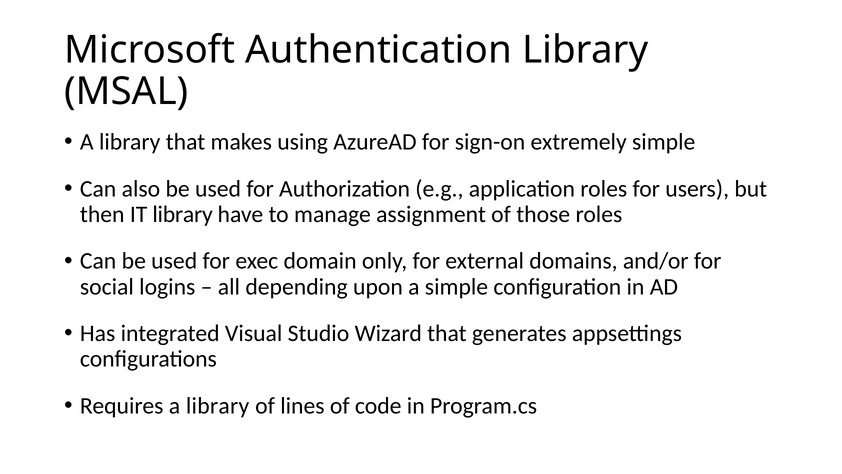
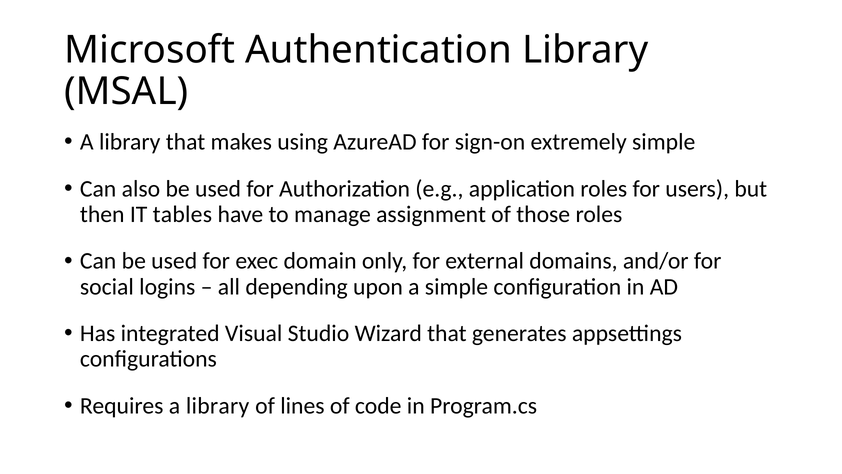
IT library: library -> tables (182, 214)
